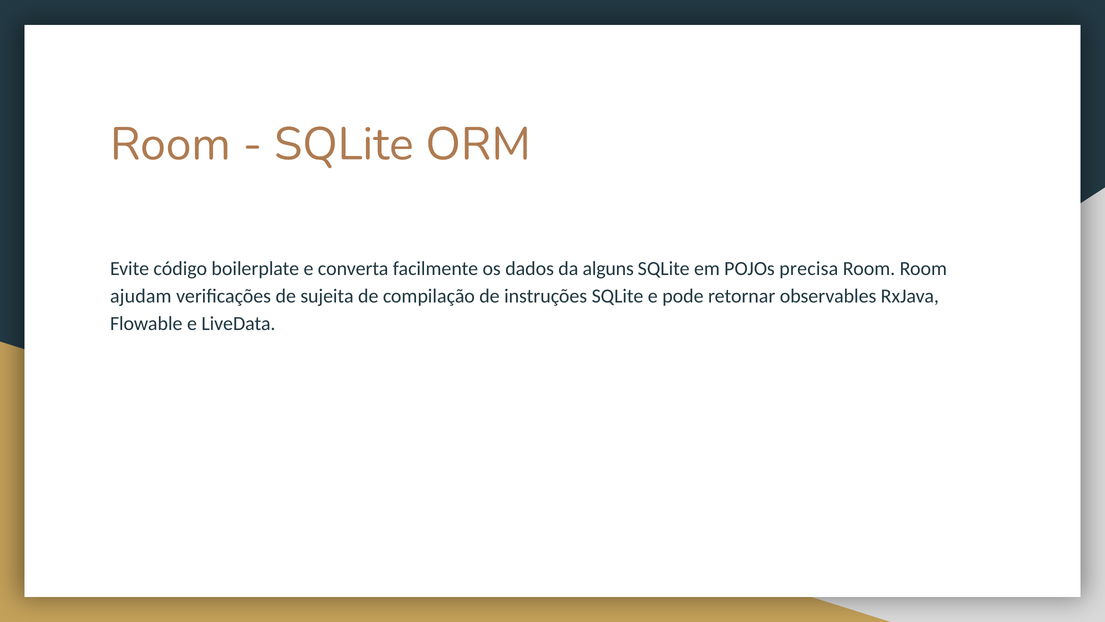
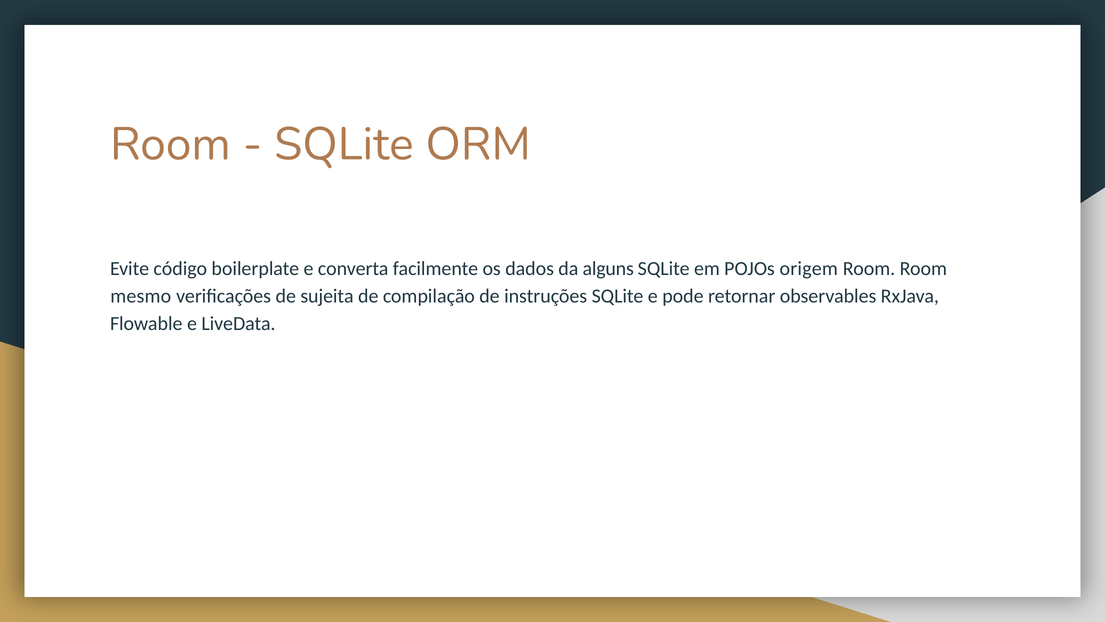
precisa: precisa -> origem (809, 269)
ajudam: ajudam -> mesmo (141, 296)
